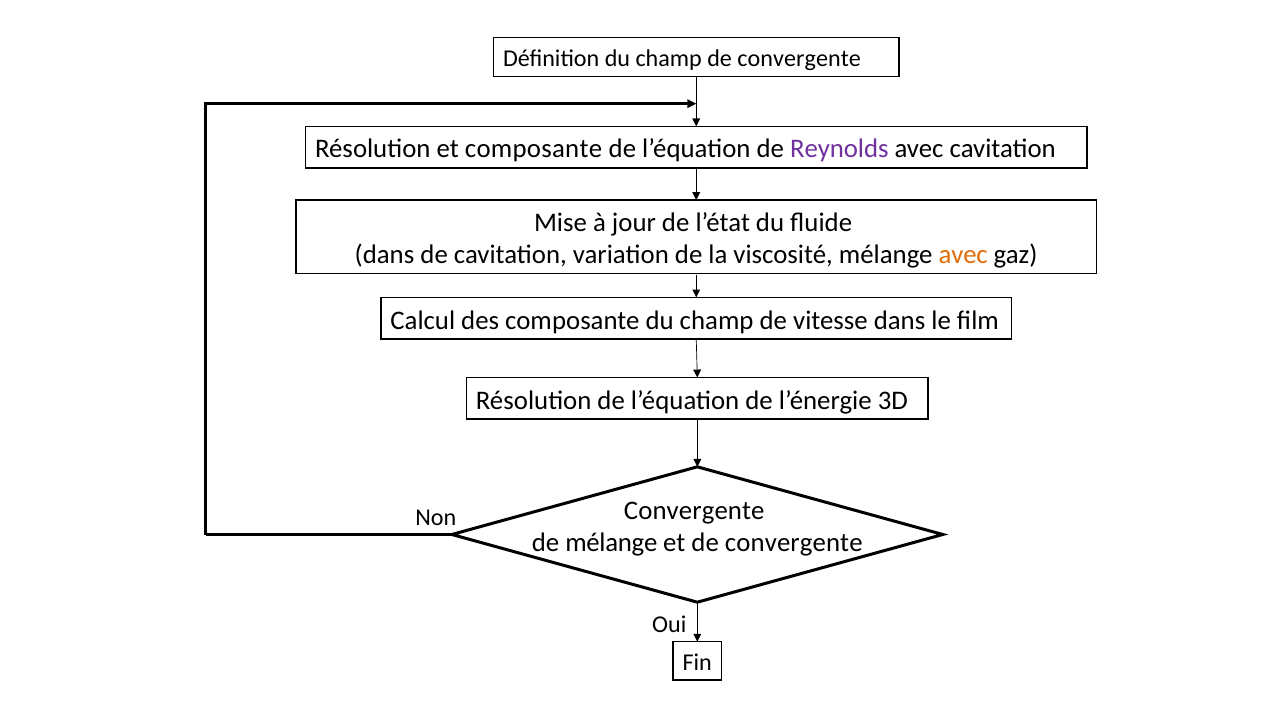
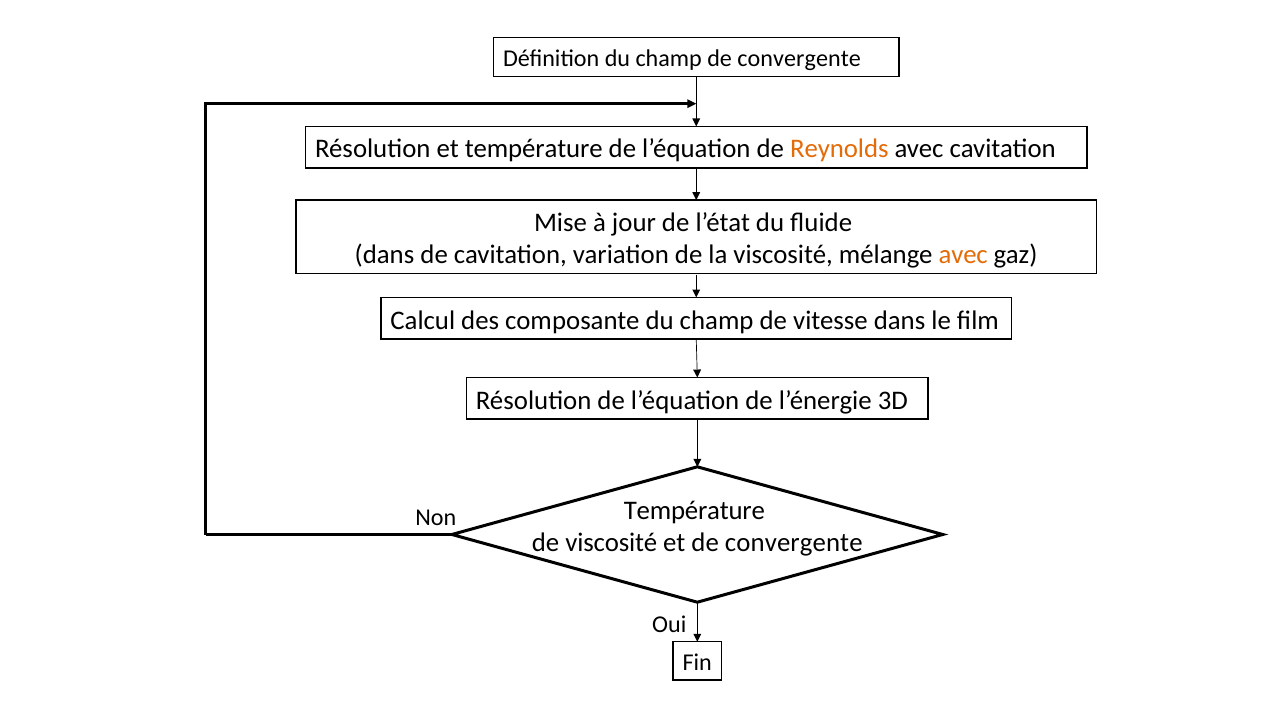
et composante: composante -> température (534, 149)
Reynolds colour: purple -> orange (839, 149)
Convergente: Convergente -> Température (694, 511)
de mélange: mélange -> viscosité (611, 543)
